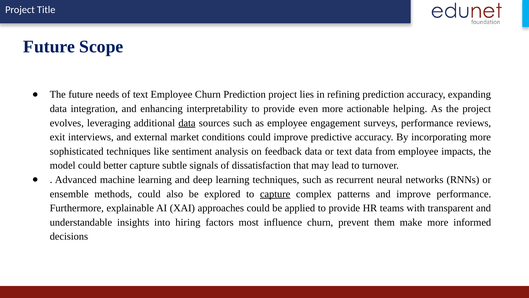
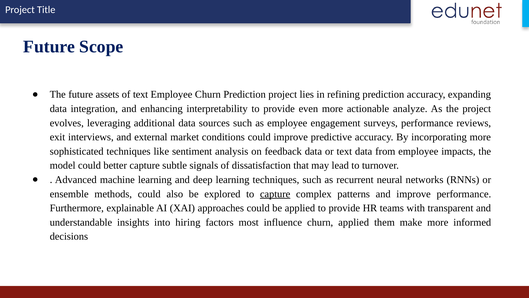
needs: needs -> assets (107, 94)
helping: helping -> analyze (410, 109)
data underline: present -> none (187, 123)
churn prevent: prevent -> applied (354, 222)
